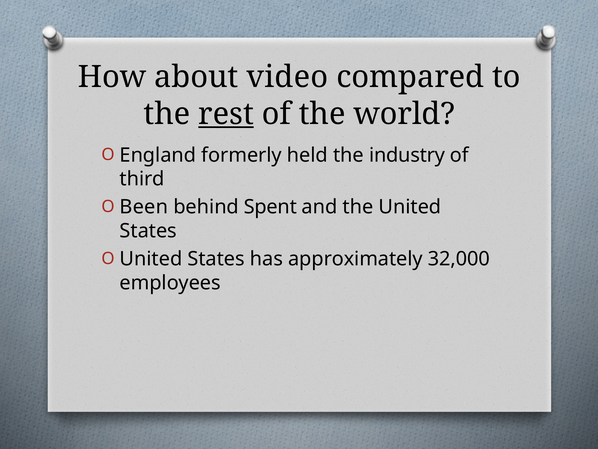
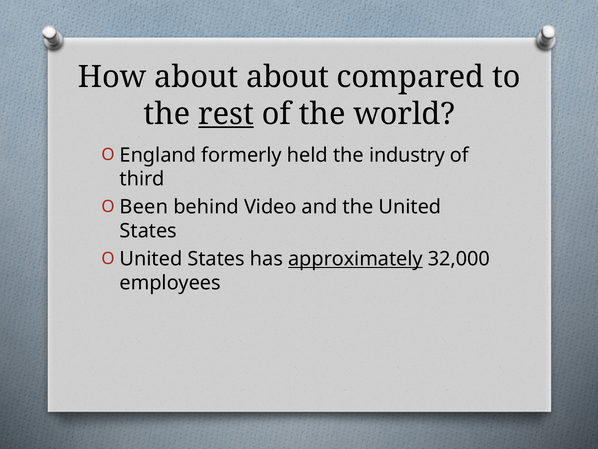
about video: video -> about (288, 77)
Spent: Spent -> Video (270, 207)
approximately underline: none -> present (355, 259)
